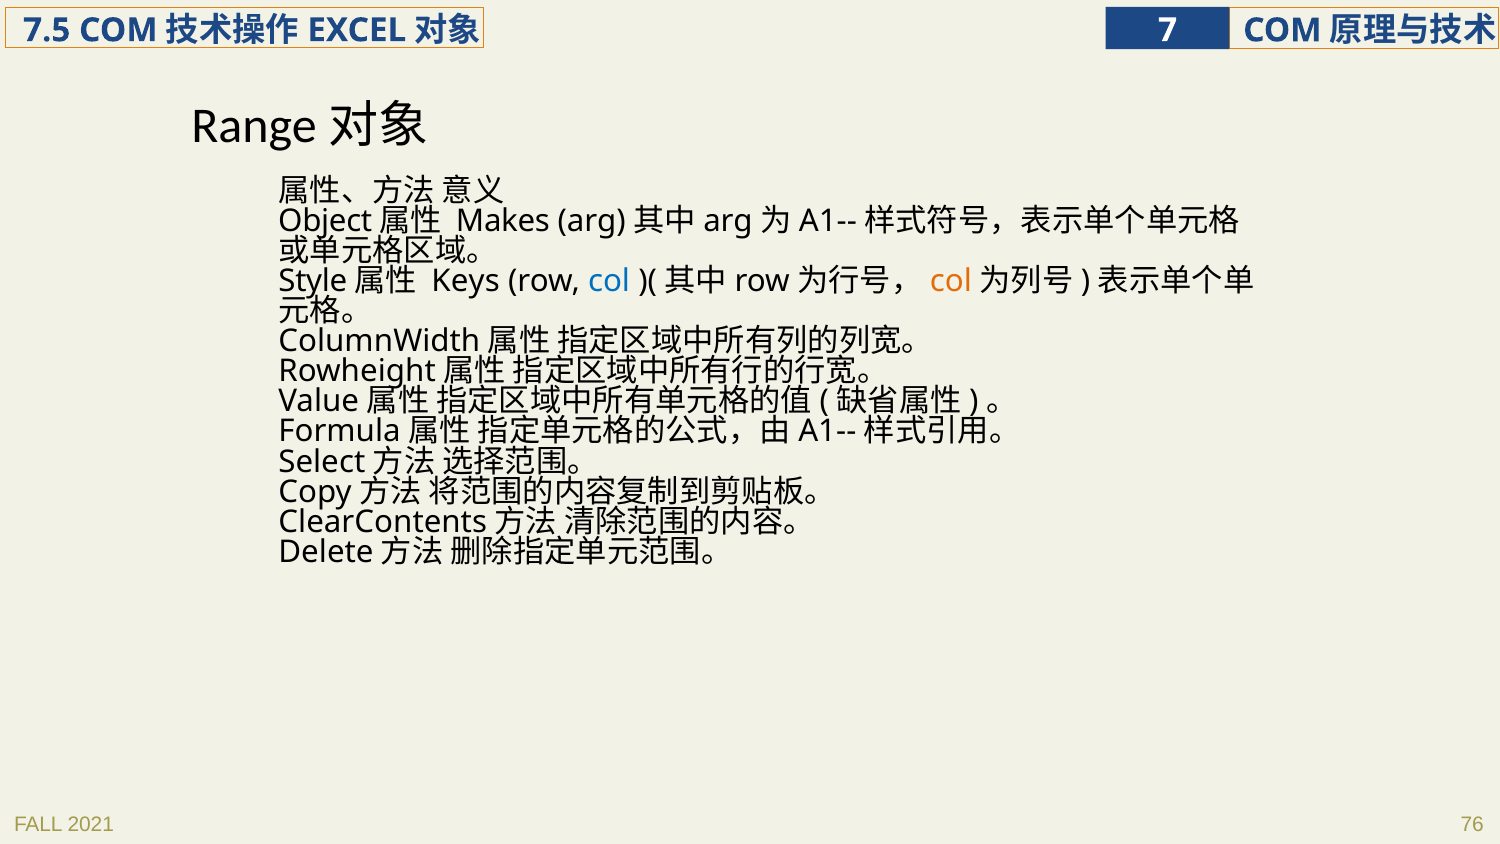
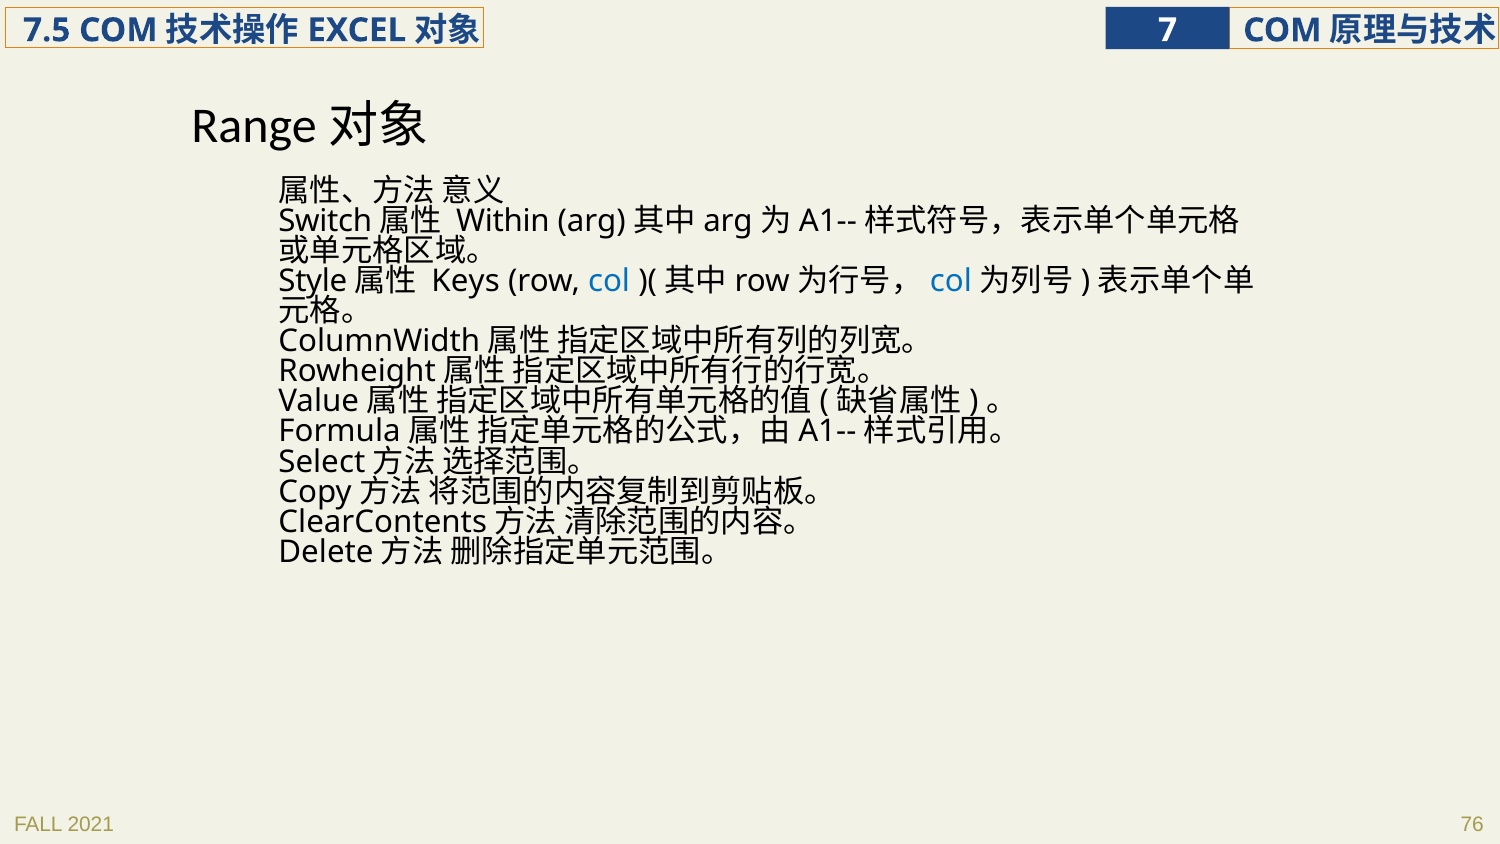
Object: Object -> Switch (325, 221)
Makes: Makes -> Within (503, 221)
col colour: orange -> blue (951, 281)
